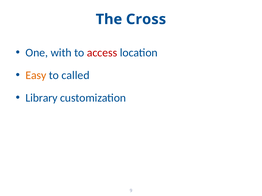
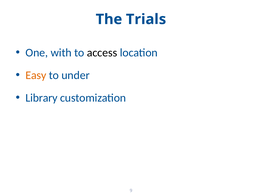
Cross: Cross -> Trials (146, 19)
access colour: red -> black (102, 53)
called: called -> under (76, 75)
